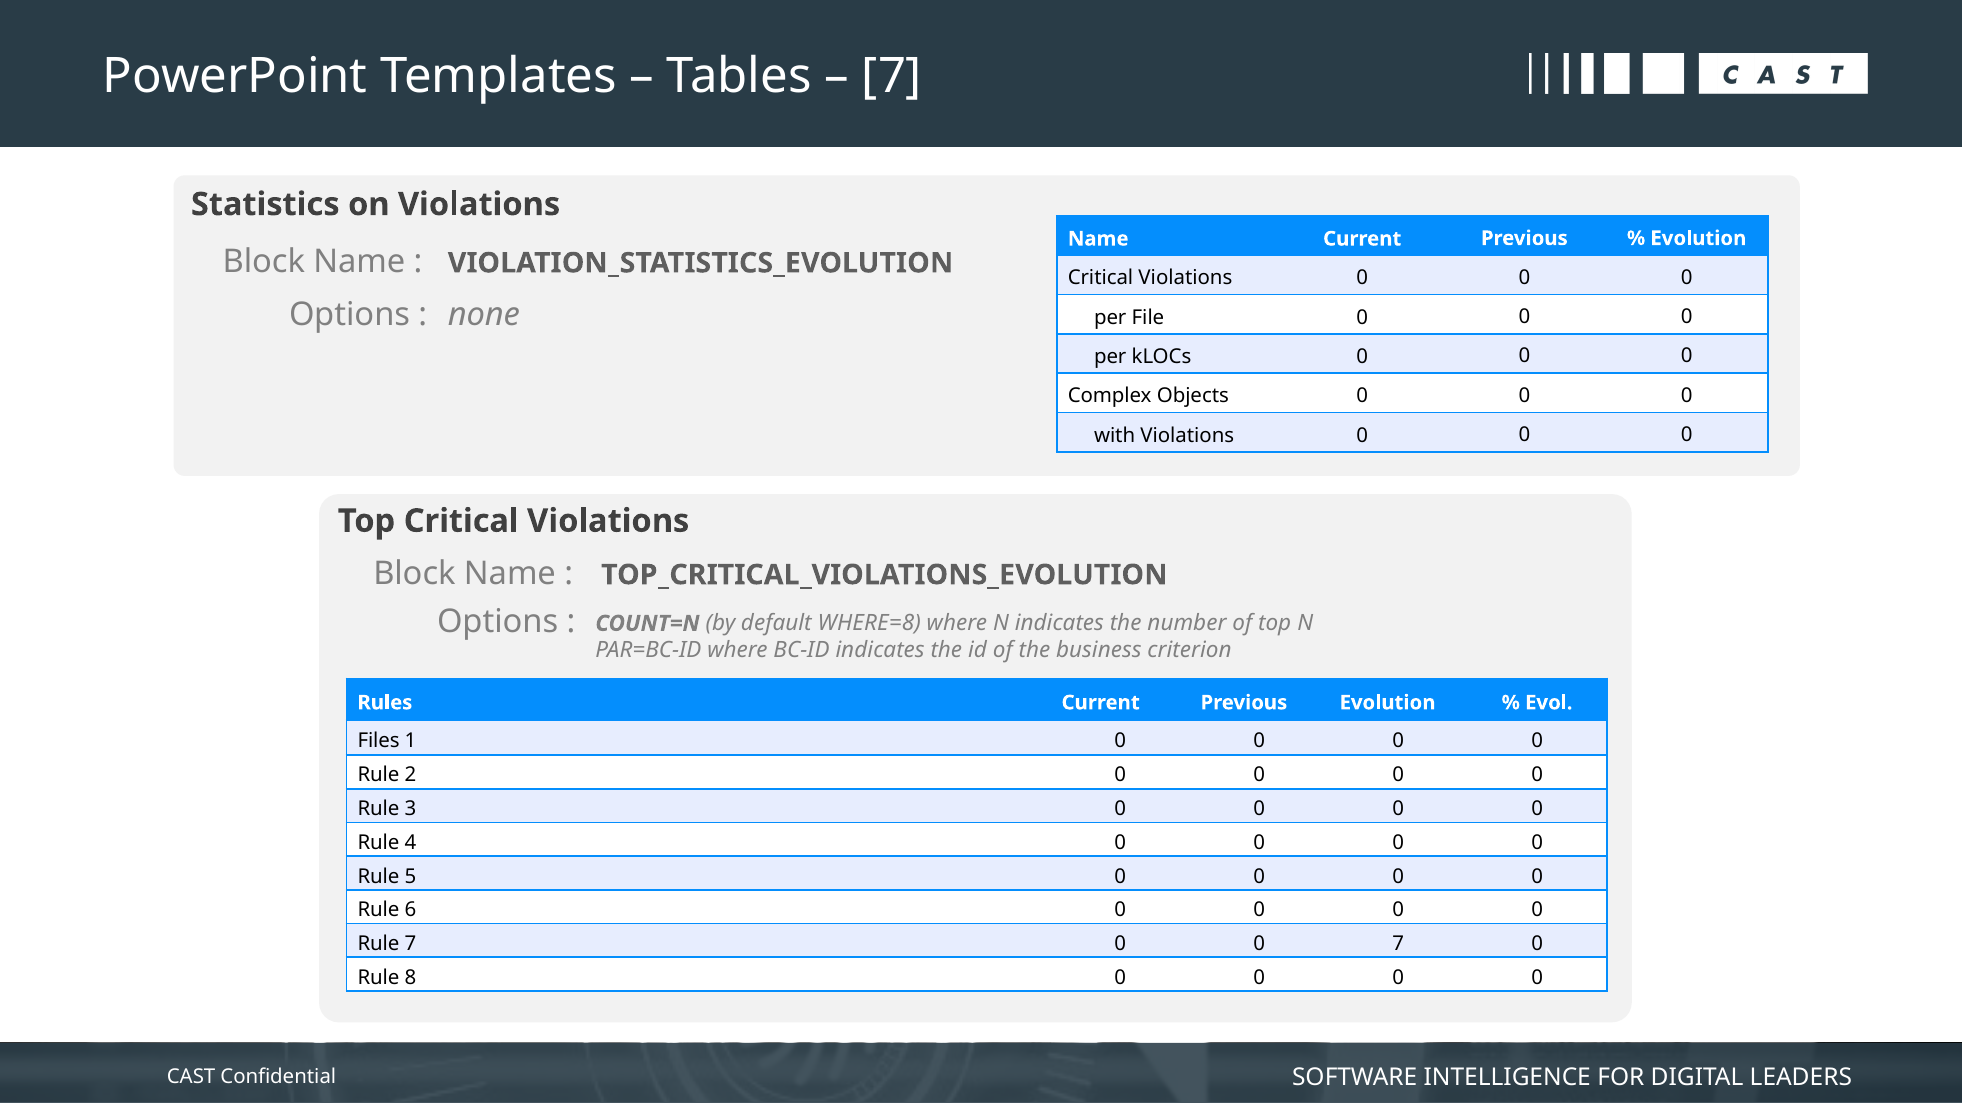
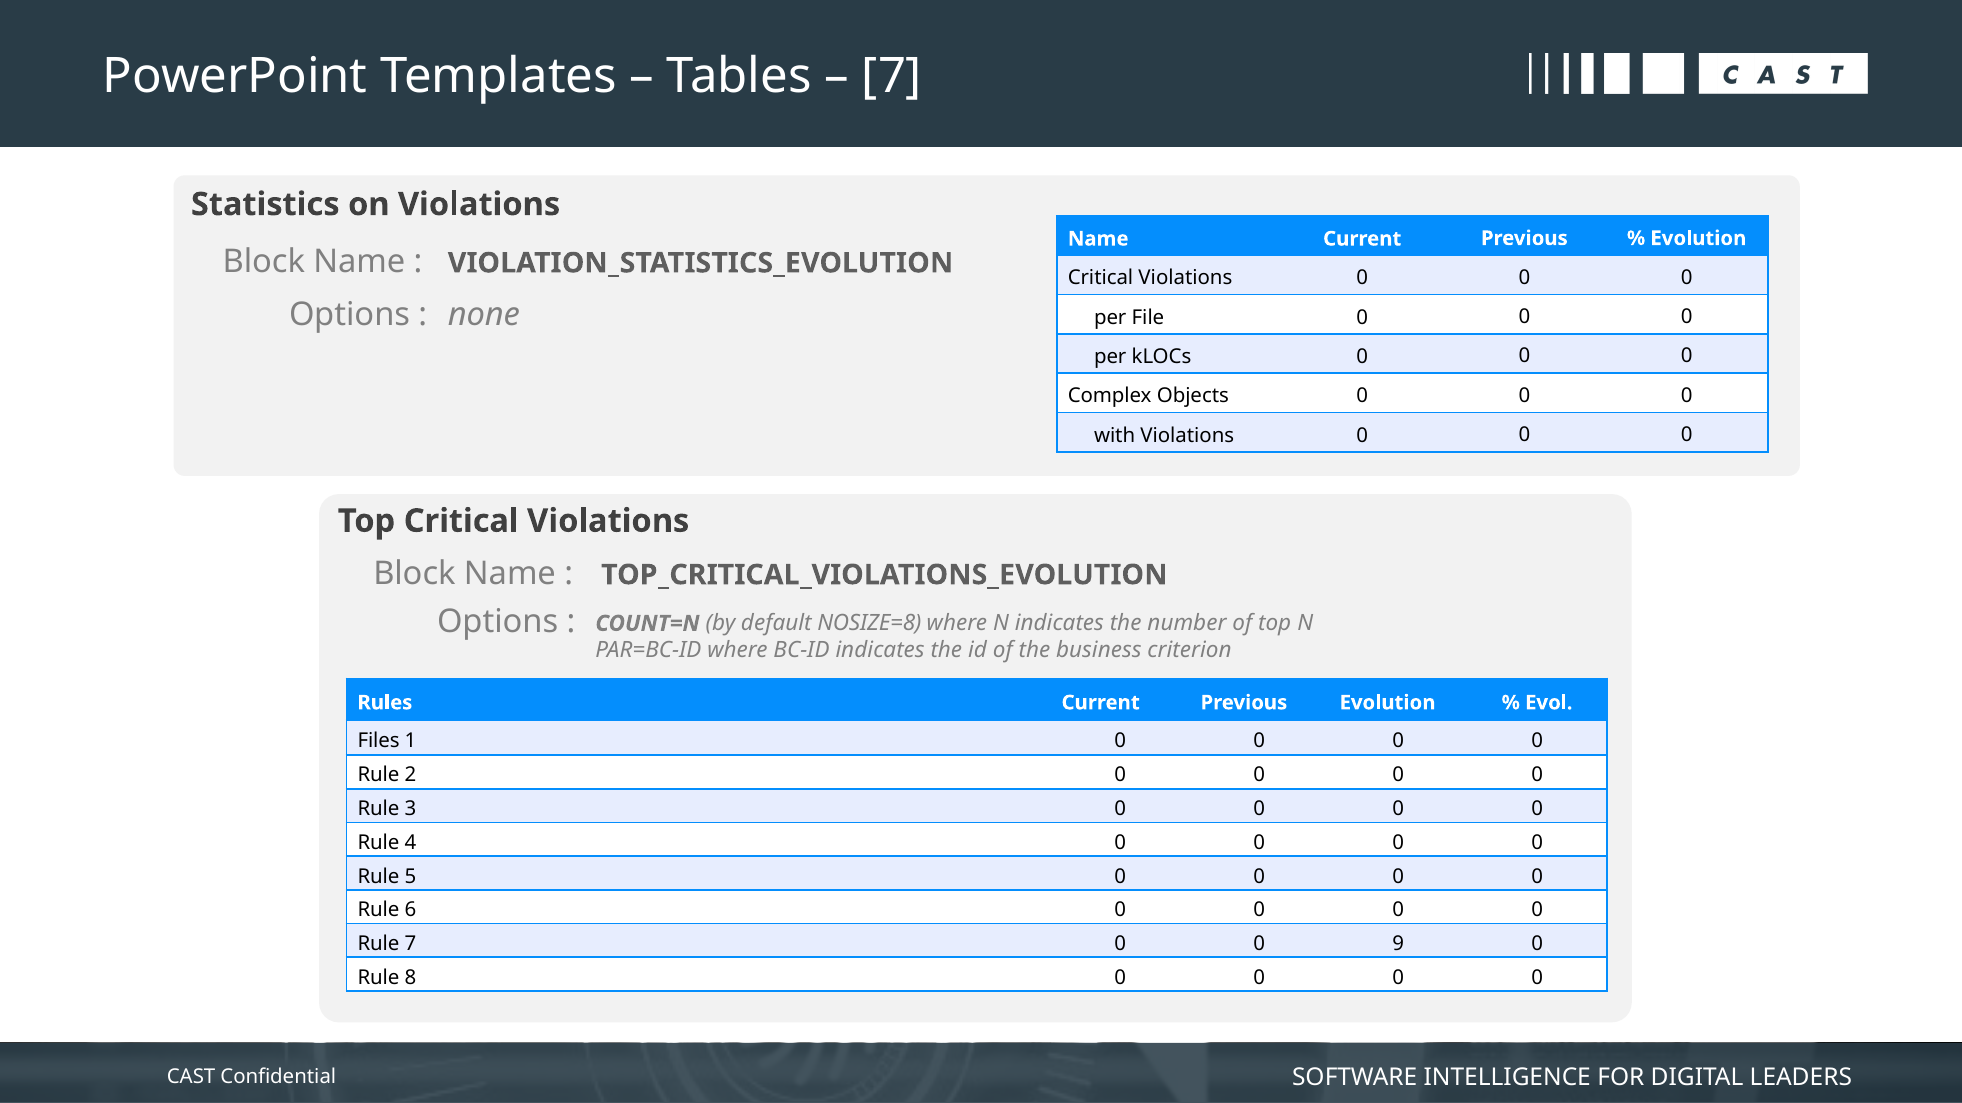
WHERE=8: WHERE=8 -> NOSIZE=8 (869, 624)
0 7: 7 -> 9 (1398, 944)
